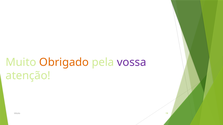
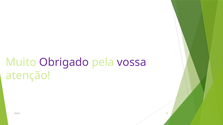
Obrigado colour: orange -> purple (64, 62)
